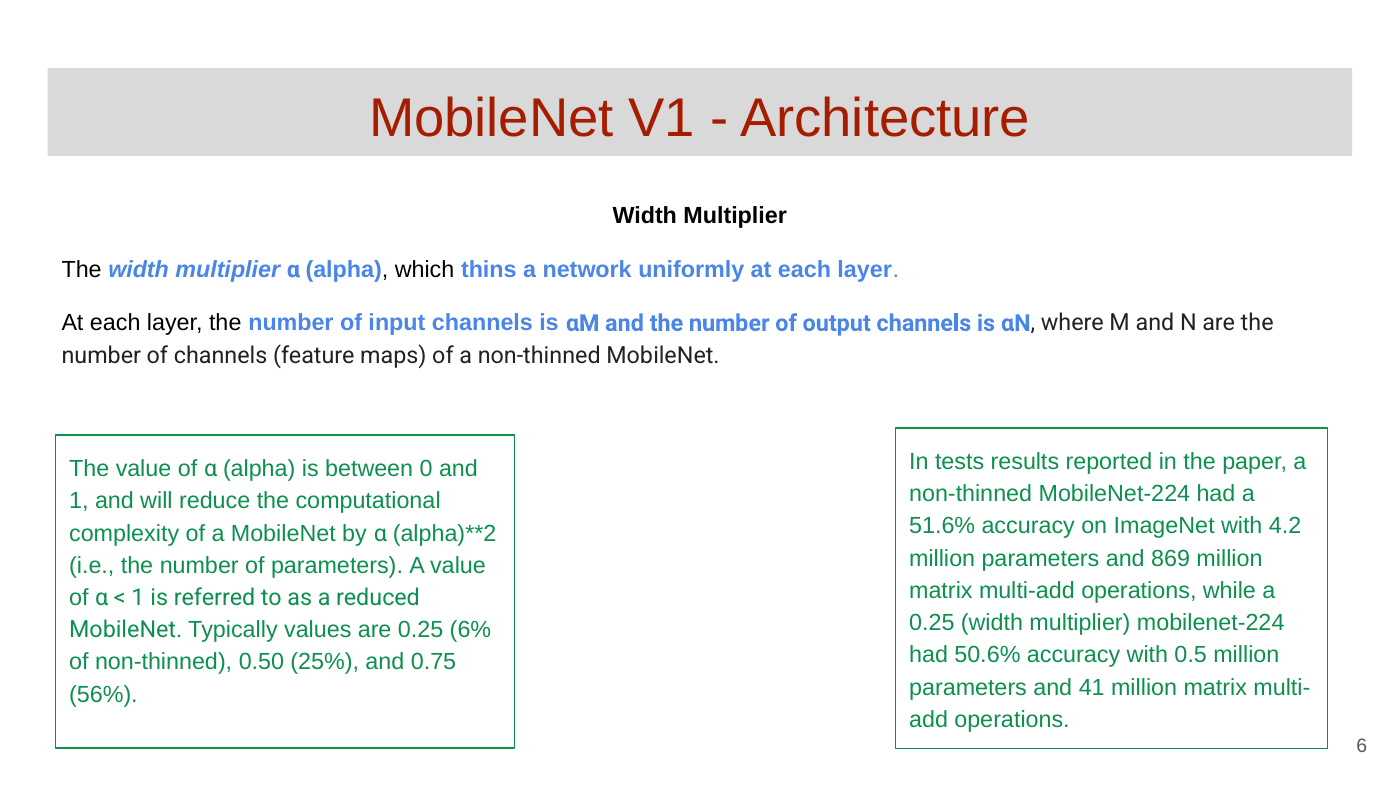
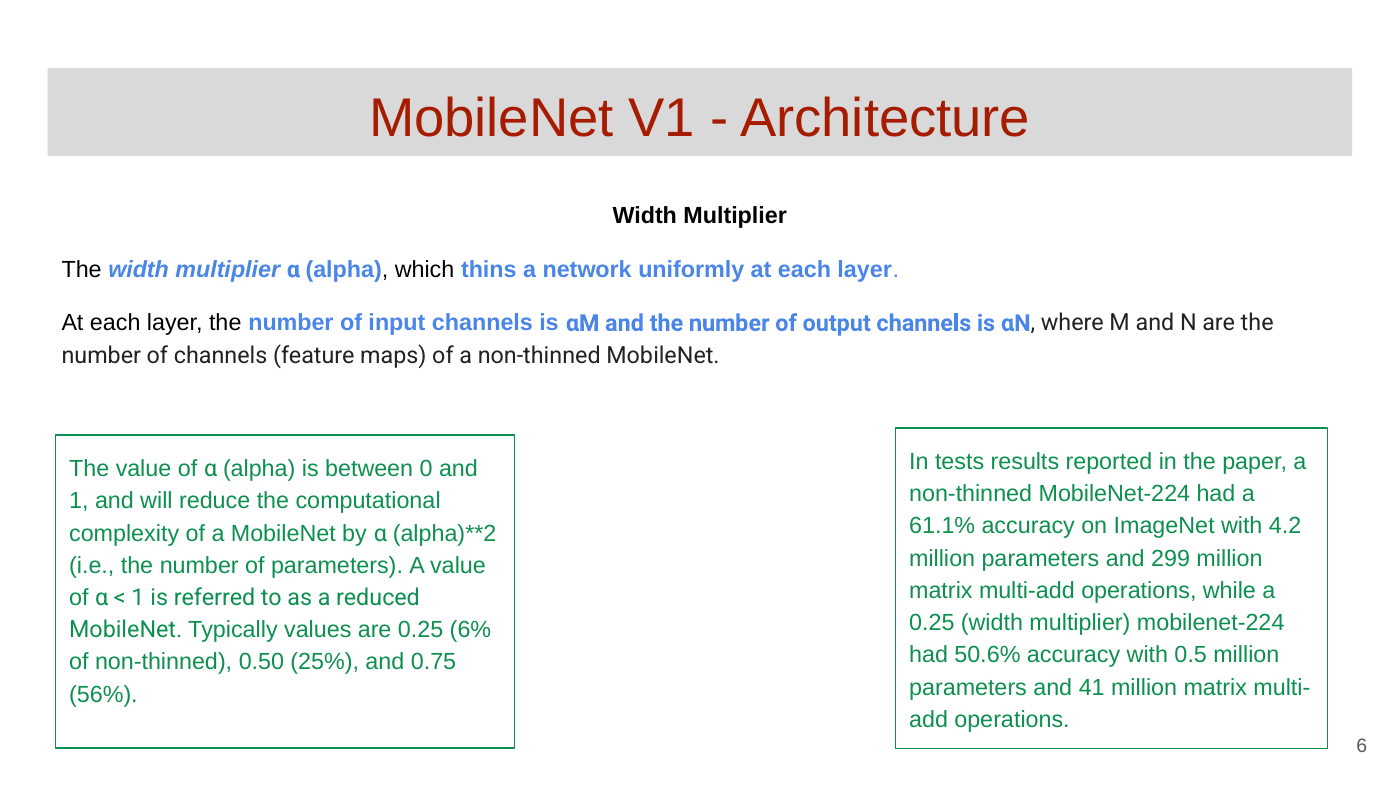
51.6%: 51.6% -> 61.1% (942, 526)
869: 869 -> 299 (1171, 558)
